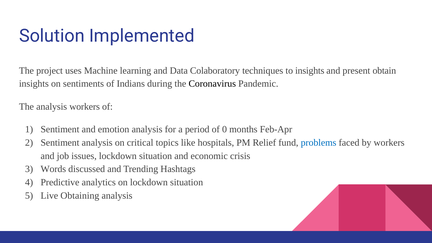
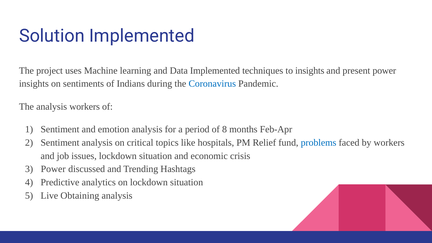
Data Colaboratory: Colaboratory -> Implemented (215, 71)
present obtain: obtain -> power (384, 71)
Coronavirus colour: black -> blue (212, 84)
0: 0 -> 8 (225, 129)
3 Words: Words -> Power (53, 169)
